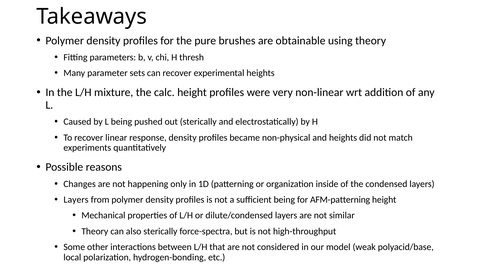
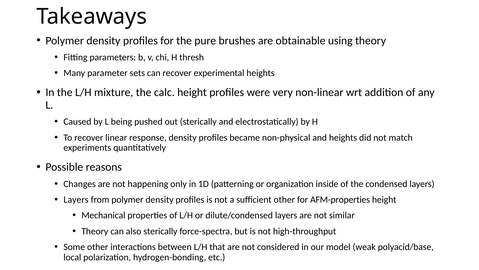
sufficient being: being -> other (284, 199)
AFM-patterning: AFM-patterning -> AFM-properties (340, 199)
